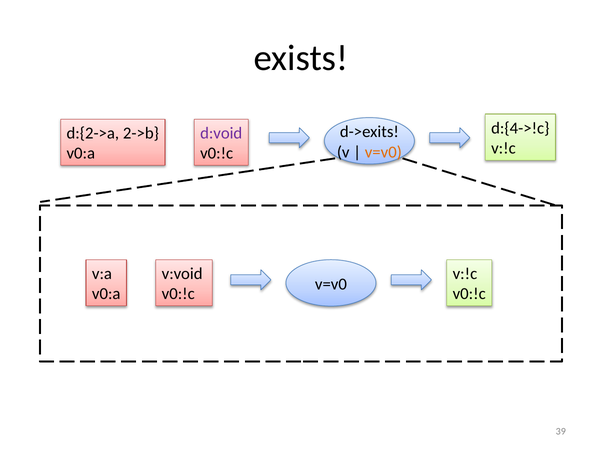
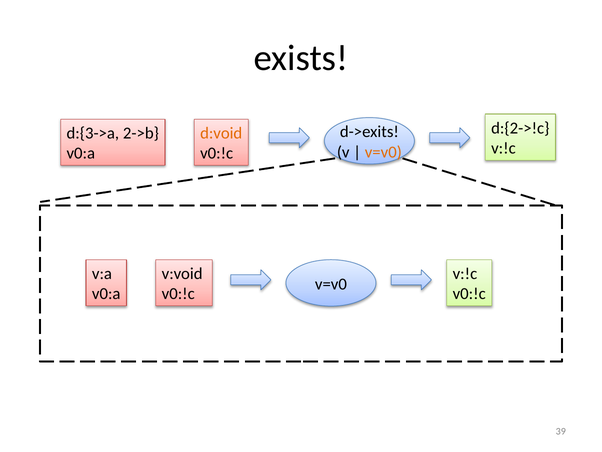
d:{4->!c: d:{4->!c -> d:{2->!c (520, 128)
d:{2->a: d:{2->a -> d:{3->a (93, 133)
d:void colour: purple -> orange (221, 133)
